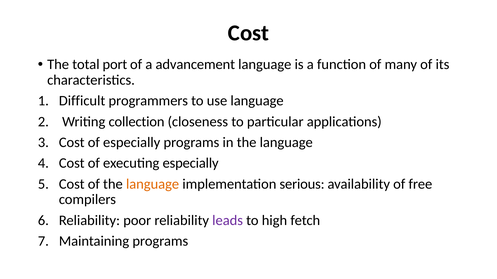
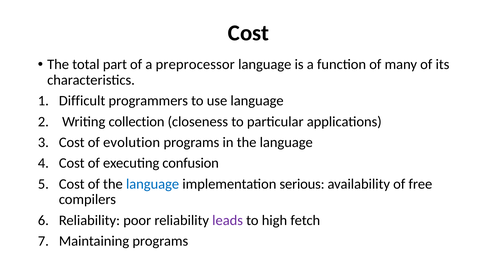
port: port -> part (115, 65)
advancement: advancement -> preprocessor (195, 65)
of especially: especially -> evolution (132, 143)
executing especially: especially -> confusion (191, 163)
language colour: orange -> blue (153, 184)
